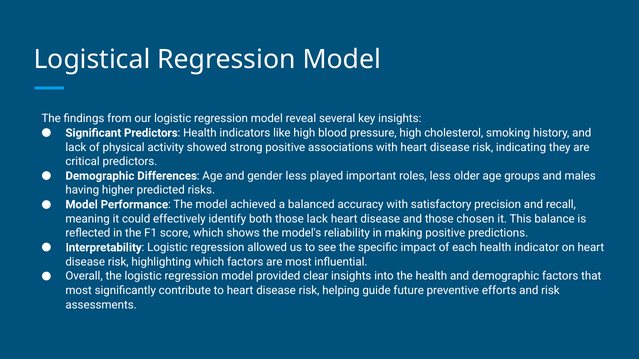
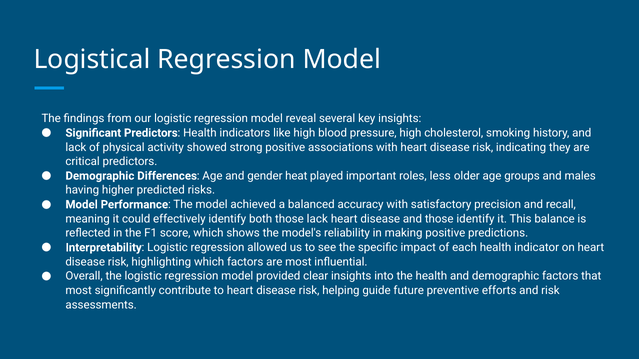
gender less: less -> heat (296, 176)
those chosen: chosen -> identify (475, 219)
